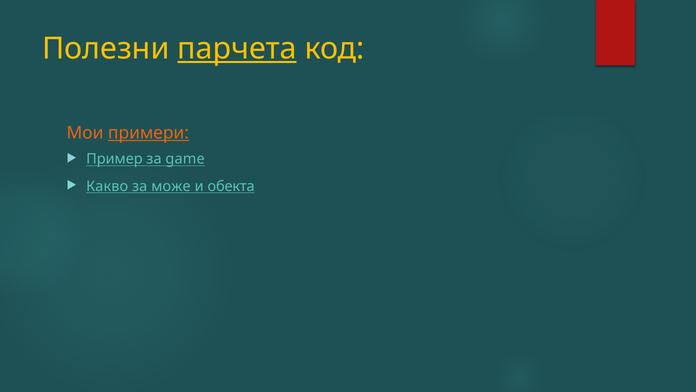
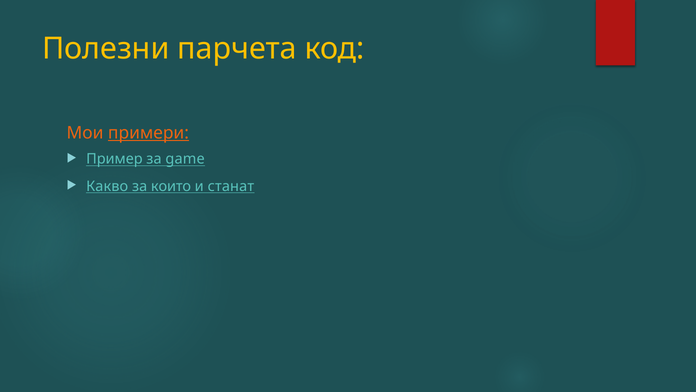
парчета underline: present -> none (237, 49)
може: може -> които (171, 186)
обекта: обекта -> станат (231, 186)
